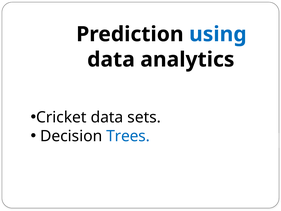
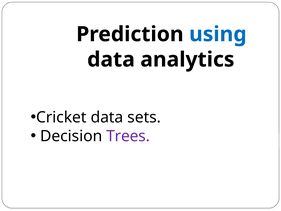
Trees colour: blue -> purple (128, 136)
